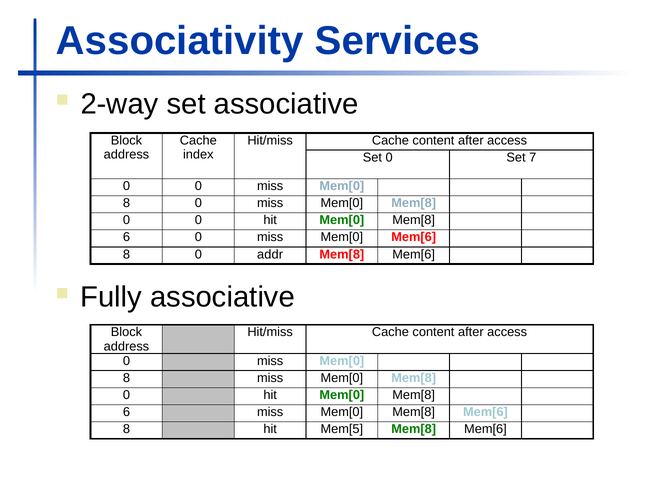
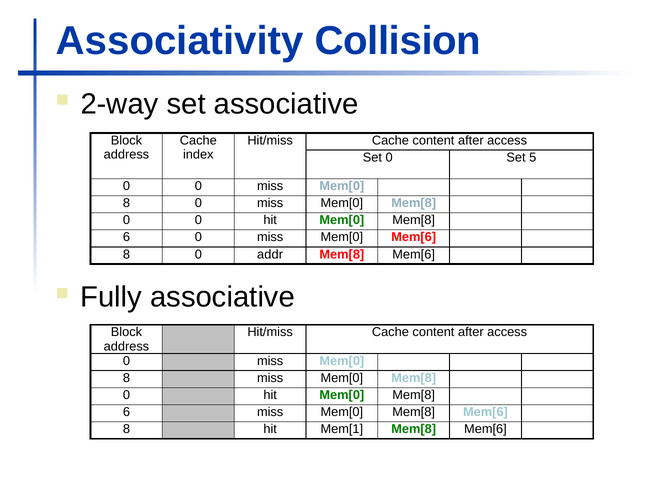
Services: Services -> Collision (398, 41)
7: 7 -> 5 (533, 157)
Mem[5: Mem[5 -> Mem[1 (342, 429)
